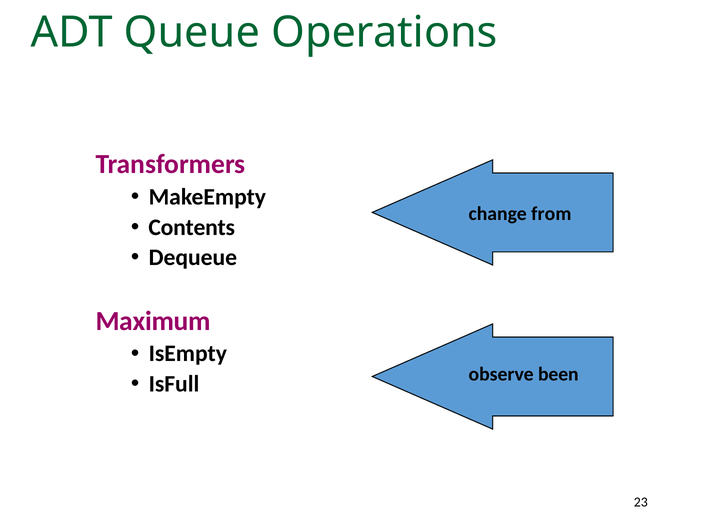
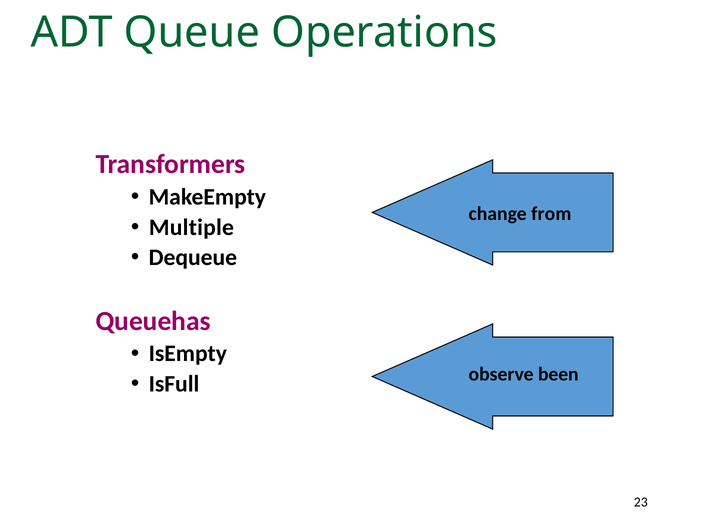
Contents: Contents -> Multiple (191, 227)
Maximum: Maximum -> Queuehas (153, 321)
